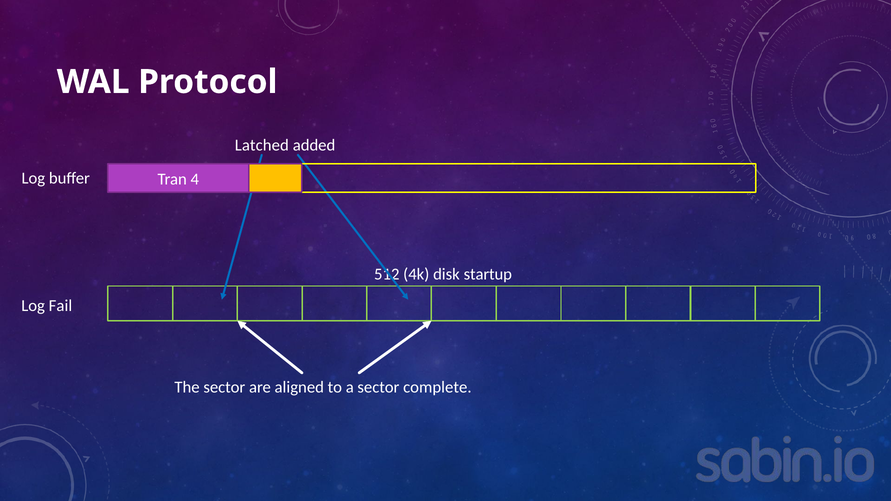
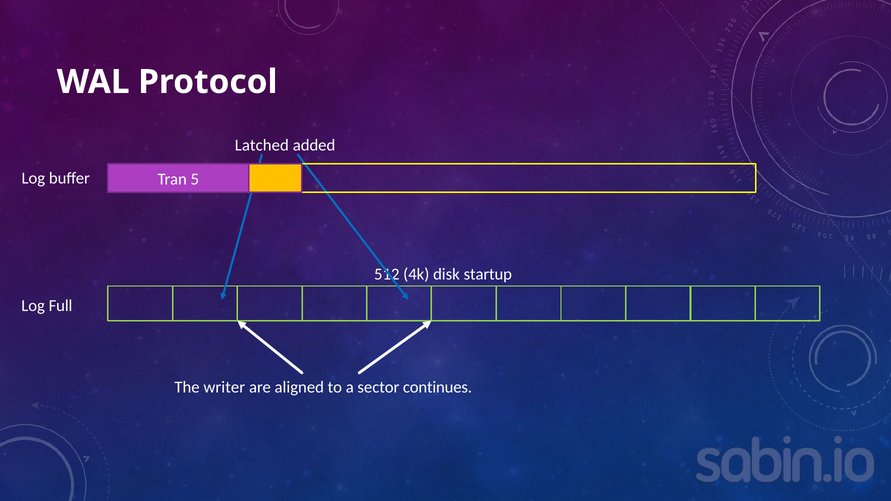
4: 4 -> 5 (195, 179)
Fail: Fail -> Full (61, 306)
The sector: sector -> writer (224, 387)
complete: complete -> continues (437, 387)
